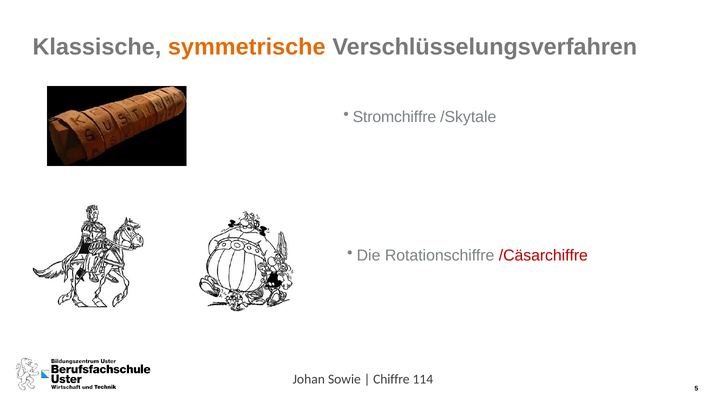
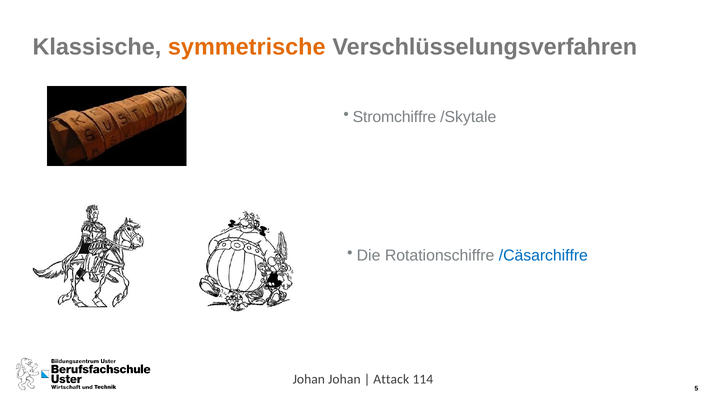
/Cäsarchiffre colour: red -> blue (543, 256)
Johan Sowie: Sowie -> Johan (344, 379)
Chiffre: Chiffre -> Attack (391, 379)
